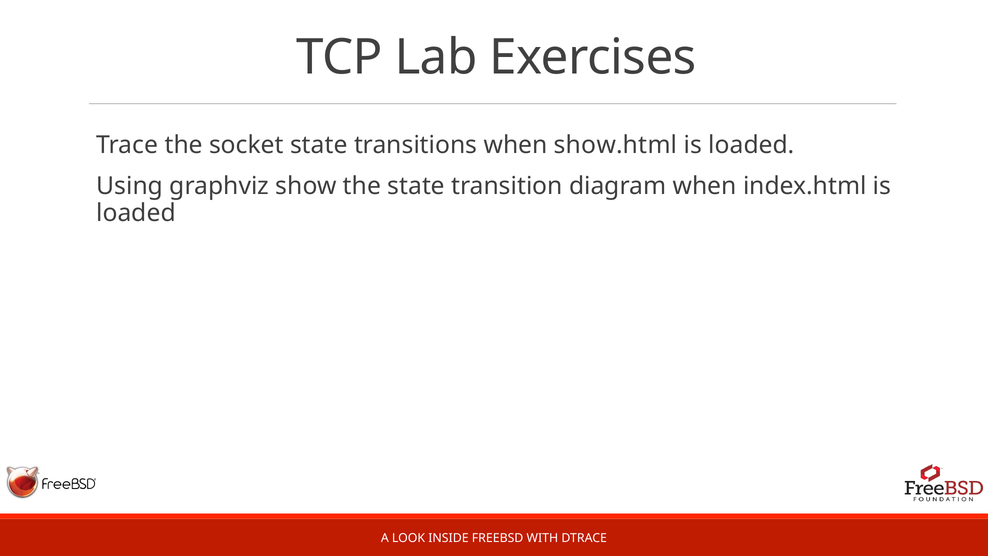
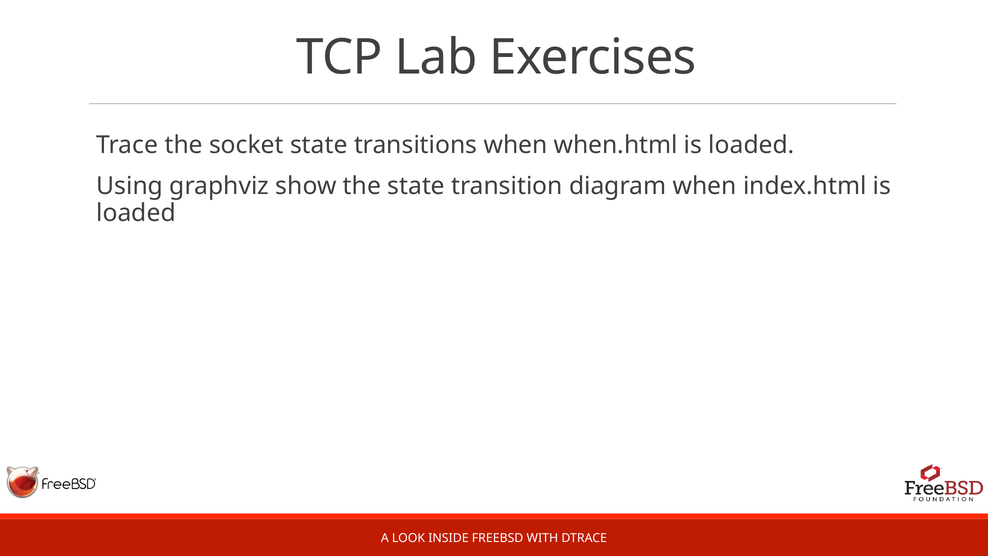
show.html: show.html -> when.html (616, 145)
